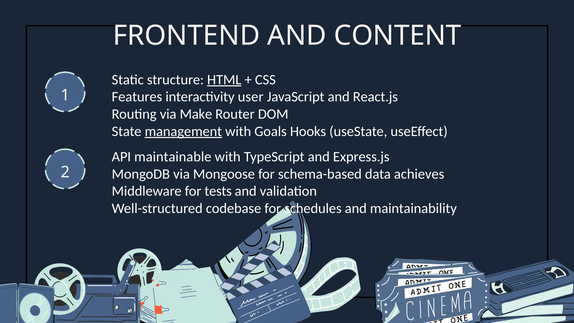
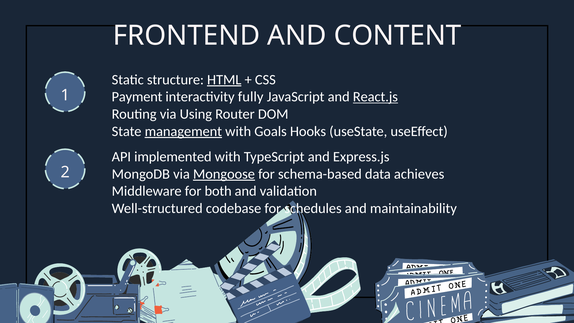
Features: Features -> Payment (137, 97)
user: user -> fully (251, 97)
React.js underline: none -> present (375, 97)
Make: Make -> Using (196, 114)
maintainable: maintainable -> implemented (173, 157)
Mongoose underline: none -> present (224, 174)
tests: tests -> both (218, 191)
